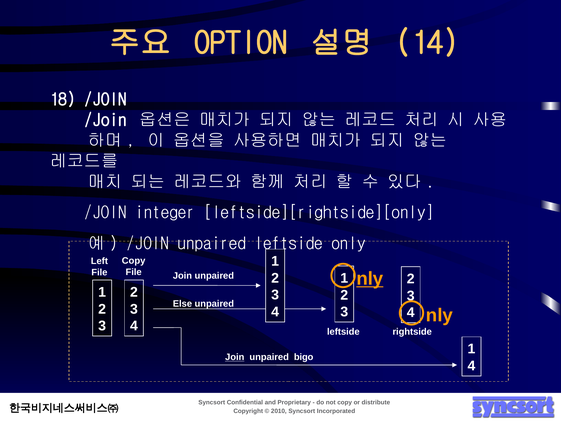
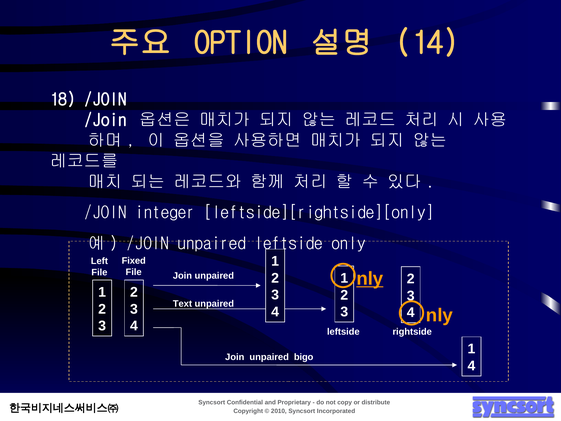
Copy: Copy -> Fixed (134, 261)
Else: Else -> Text (182, 304)
Join underline: present -> none (235, 357)
